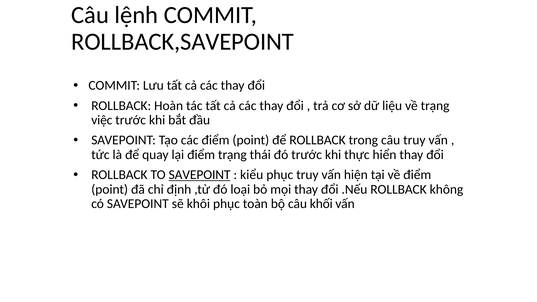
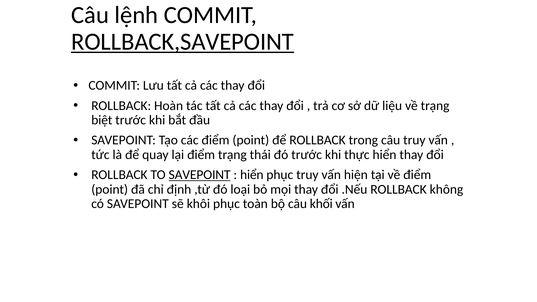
ROLLBACK,SAVEPOINT underline: none -> present (183, 42)
việc: việc -> biệt (102, 120)
kiểu: kiểu -> hiển (252, 175)
